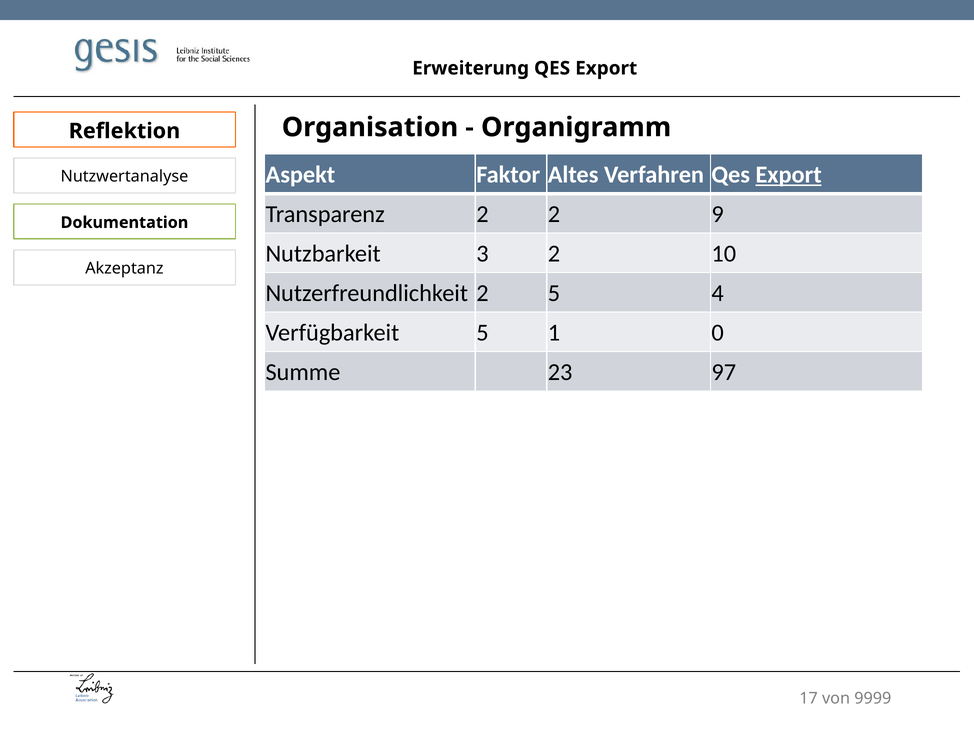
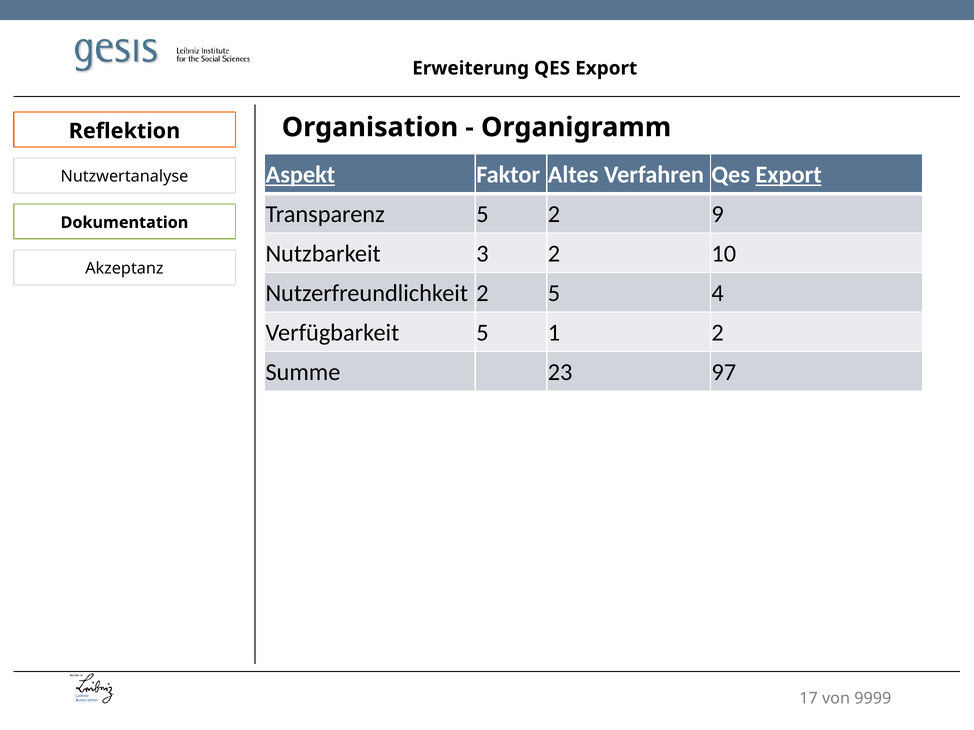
Aspekt underline: none -> present (300, 175)
Transparenz 2: 2 -> 5 (482, 214)
1 0: 0 -> 2 (718, 333)
